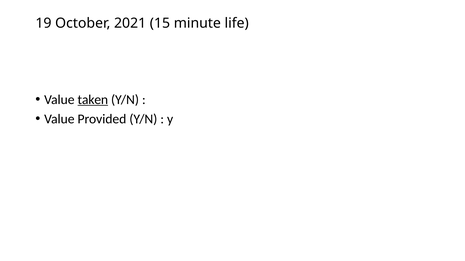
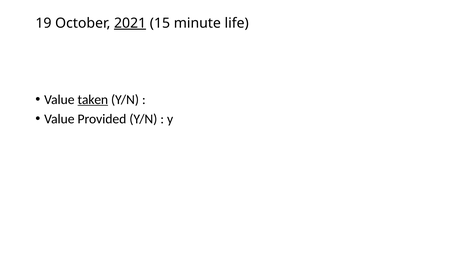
2021 underline: none -> present (130, 23)
